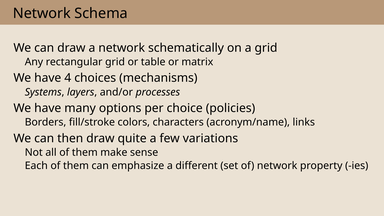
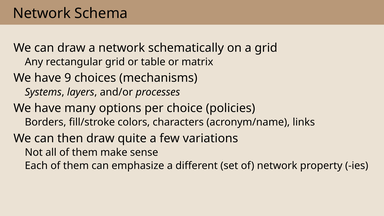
4: 4 -> 9 (68, 78)
